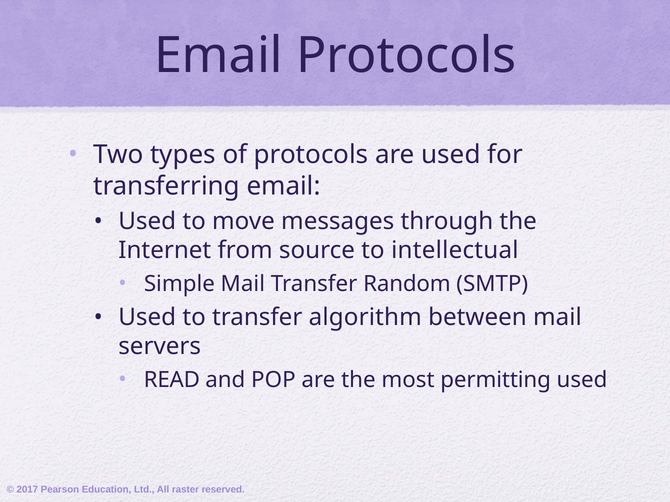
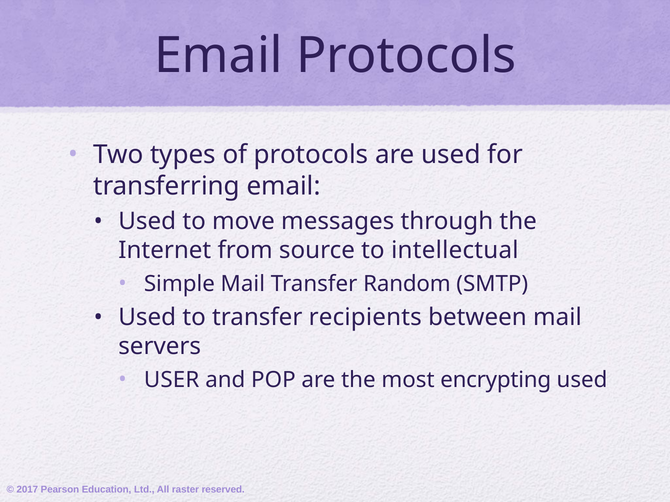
algorithm: algorithm -> recipients (365, 318)
READ: READ -> USER (172, 380)
permitting: permitting -> encrypting (496, 380)
